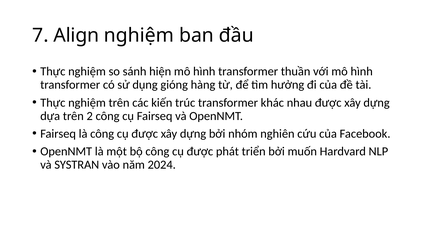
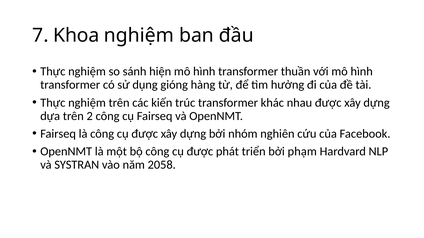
Align: Align -> Khoa (76, 36)
muốn: muốn -> phạm (302, 152)
2024: 2024 -> 2058 (162, 165)
